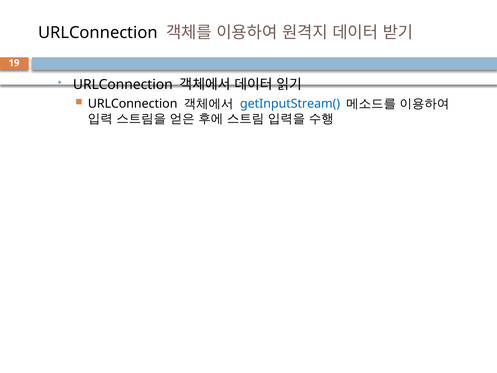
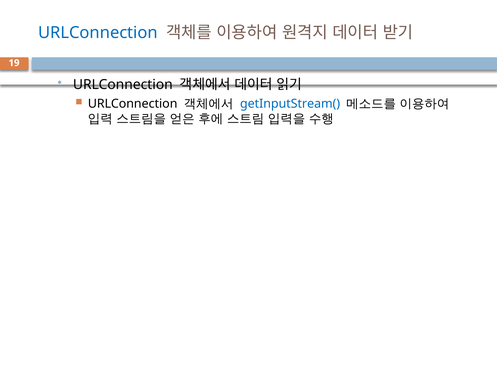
URLConnection colour: black -> blue (98, 33)
